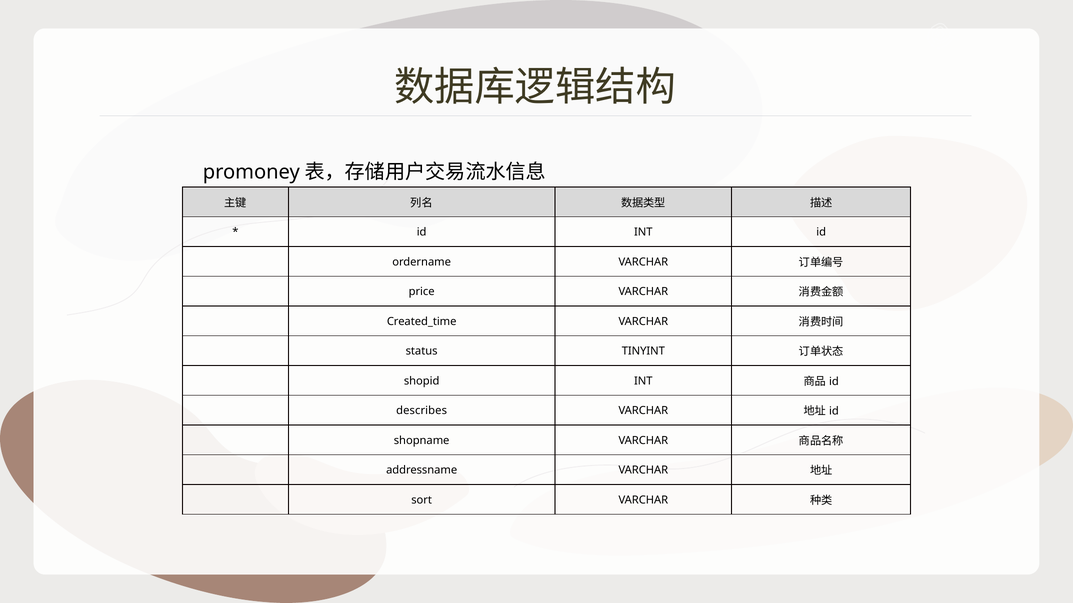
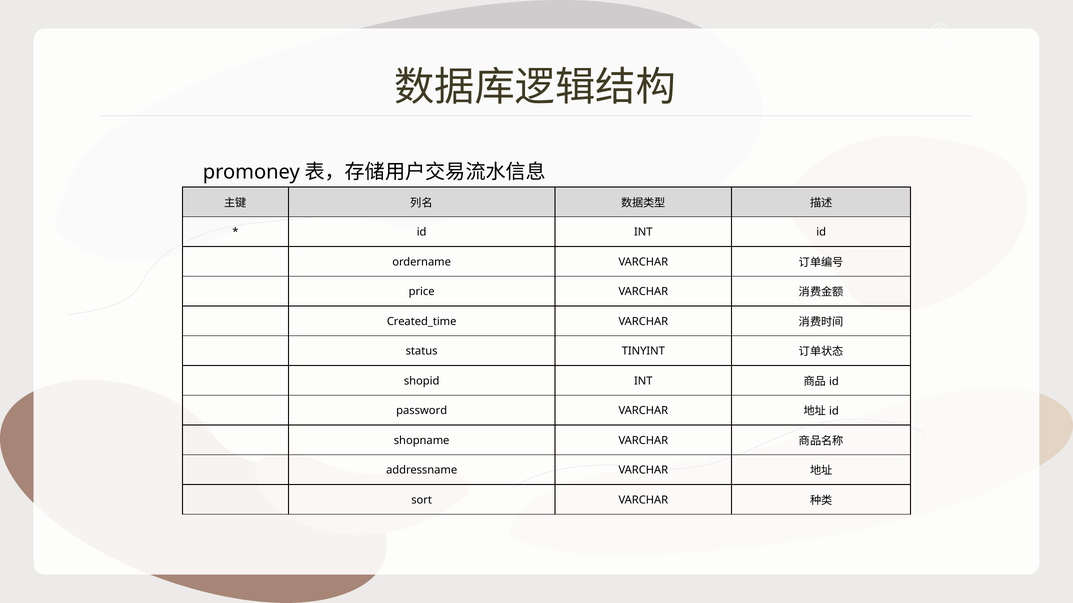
describes: describes -> password (422, 411)
